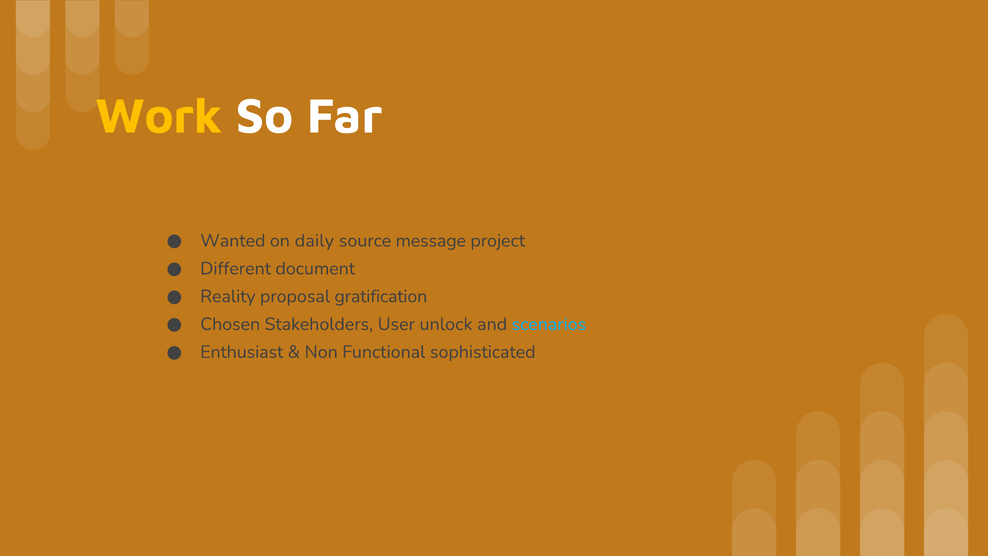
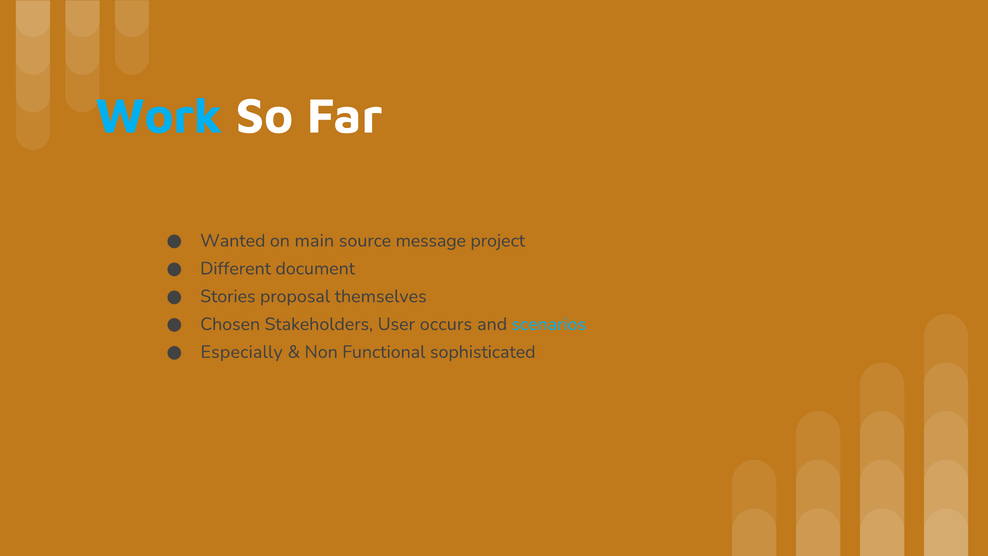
Work colour: yellow -> light blue (159, 116)
daily: daily -> main (314, 241)
Reality: Reality -> Stories (228, 296)
gratification: gratification -> themselves (381, 296)
unlock: unlock -> occurs (446, 324)
Enthusiast: Enthusiast -> Especially (242, 352)
